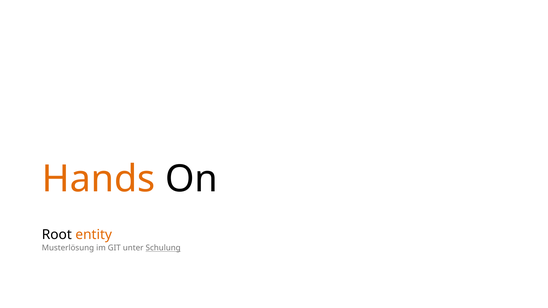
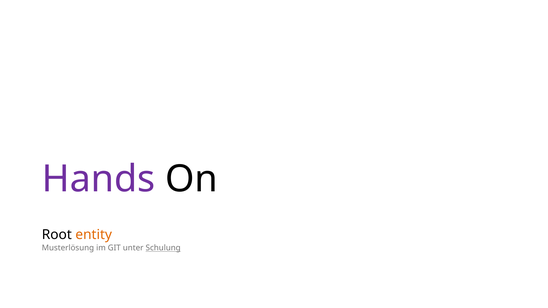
Hands colour: orange -> purple (99, 179)
